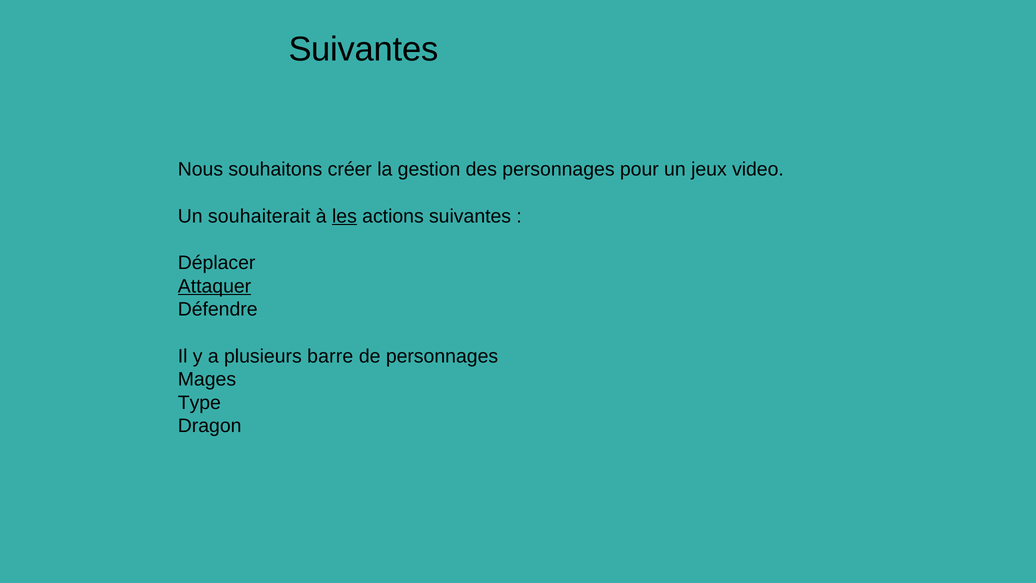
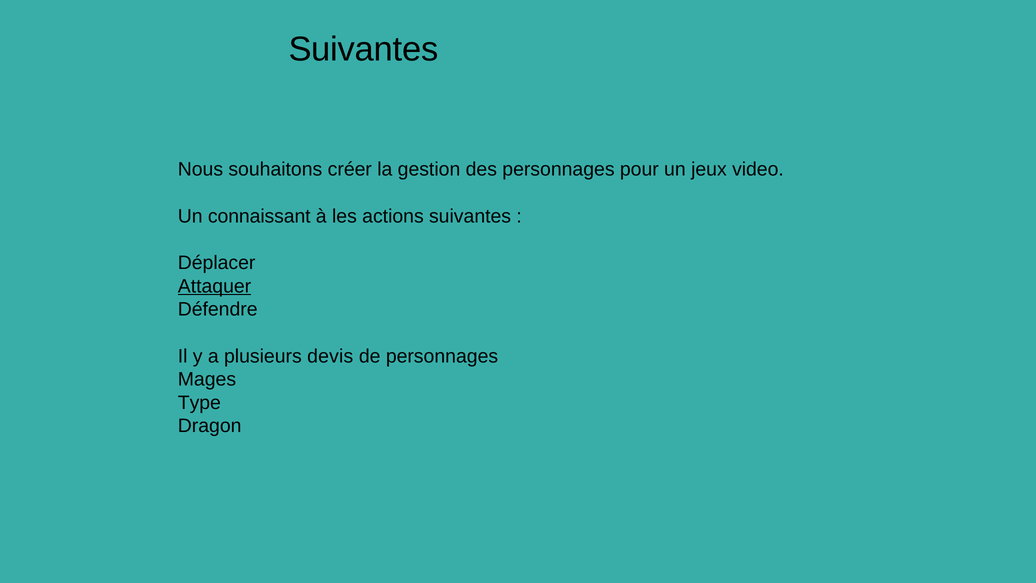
souhaiterait: souhaiterait -> connaissant (259, 216)
les underline: present -> none (344, 216)
barre: barre -> devis (330, 356)
